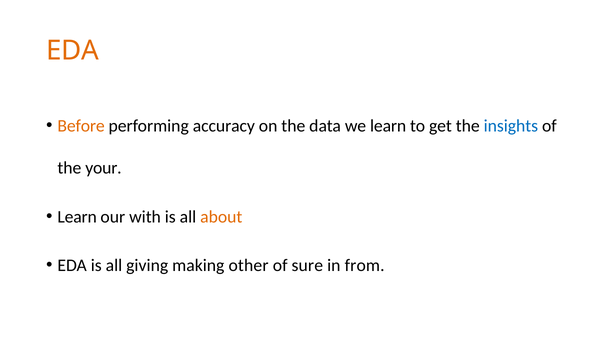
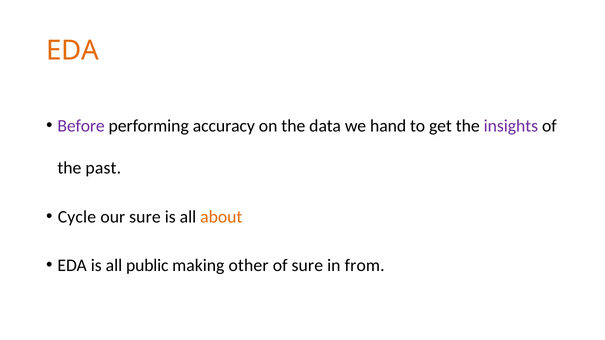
Before colour: orange -> purple (81, 126)
we learn: learn -> hand (388, 126)
insights colour: blue -> purple (511, 126)
your: your -> past (103, 168)
Learn: Learn -> Cycle (77, 217)
our with: with -> sure (145, 217)
giving: giving -> public (147, 266)
